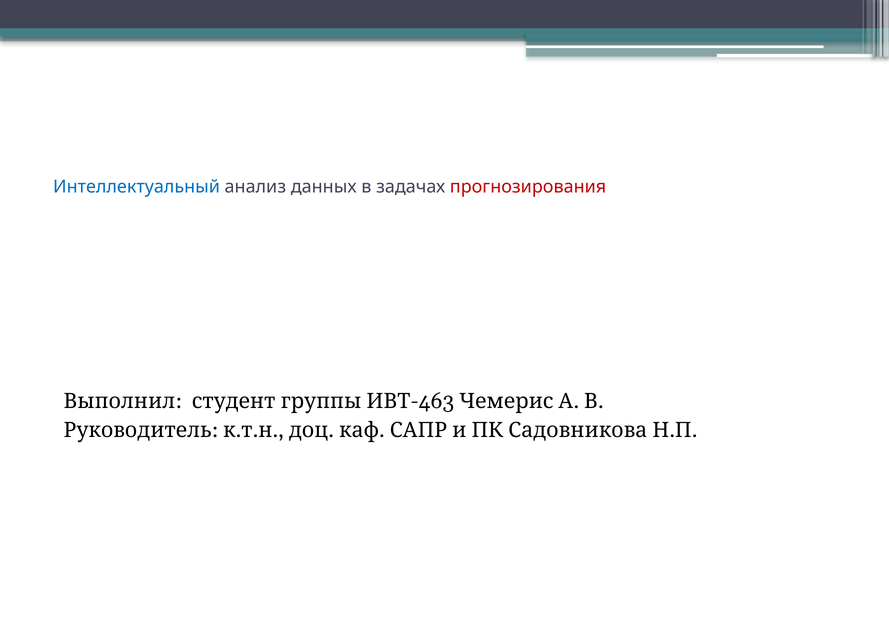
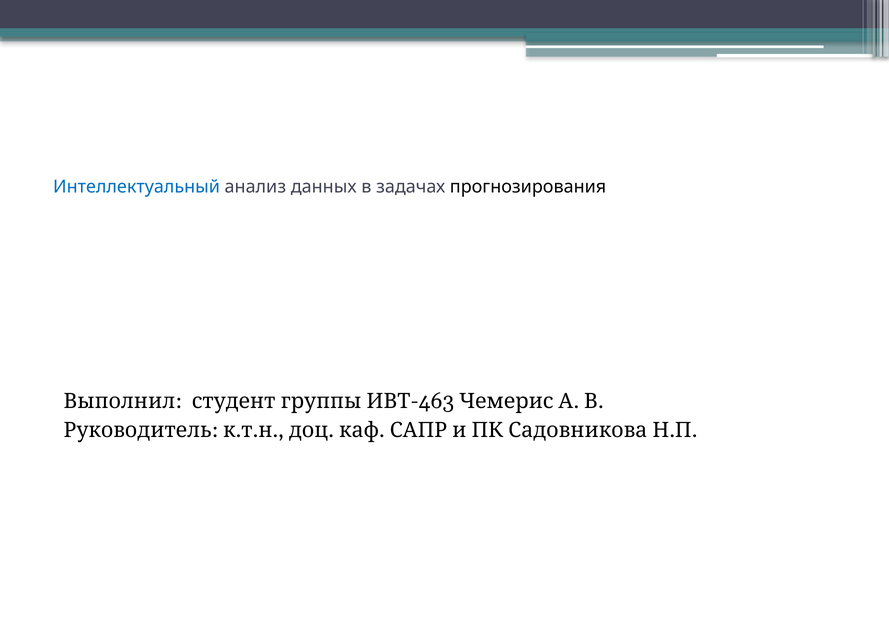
прогнозирования colour: red -> black (528, 187)
